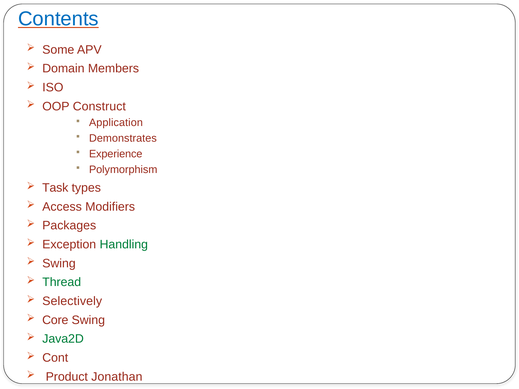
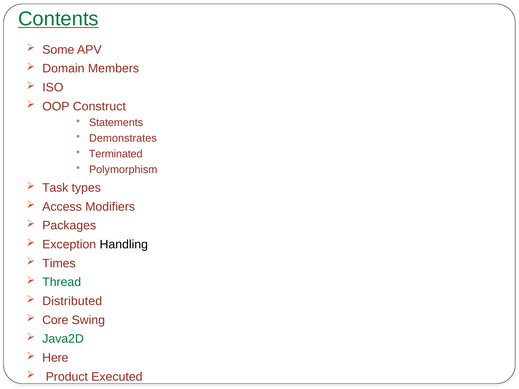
Contents colour: blue -> green (58, 19)
Application: Application -> Statements (116, 123)
Experience: Experience -> Terminated (116, 154)
Handling colour: green -> black (124, 245)
Swing: Swing -> Times (59, 264)
Selectively: Selectively -> Distributed (72, 301)
Cont: Cont -> Here (55, 358)
Jonathan: Jonathan -> Executed (117, 377)
